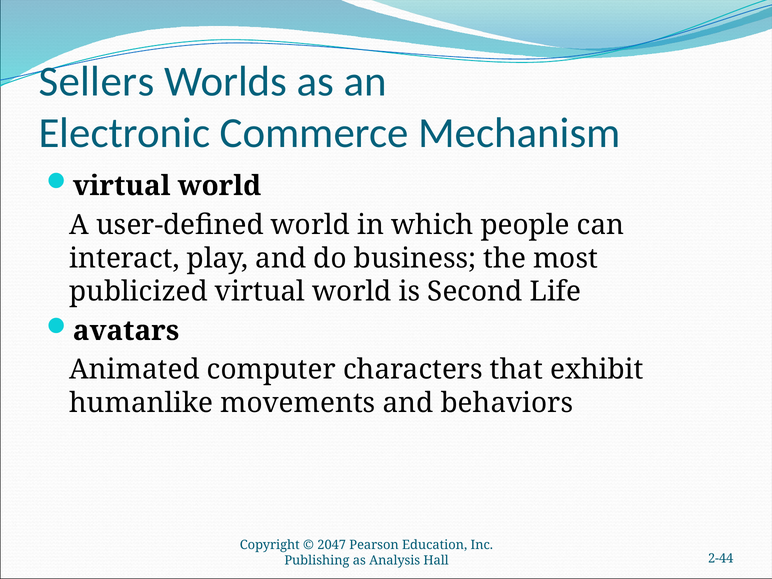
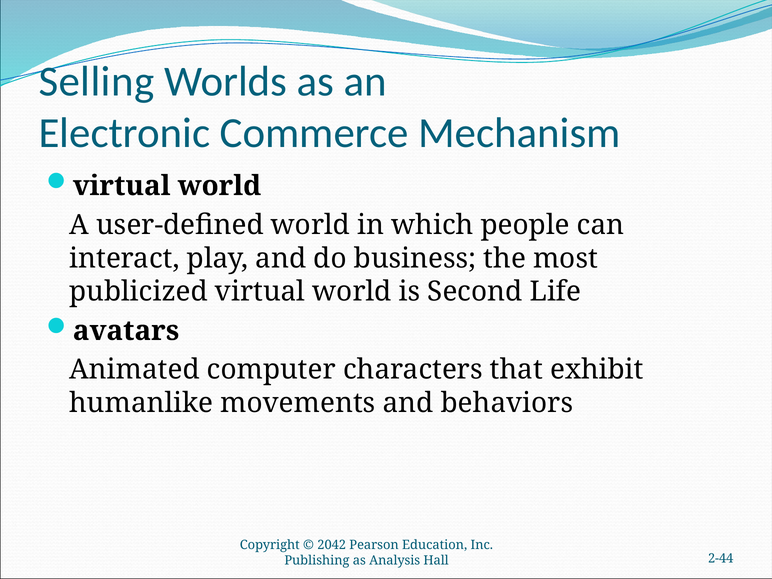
Sellers: Sellers -> Selling (96, 82)
2047: 2047 -> 2042 (332, 545)
